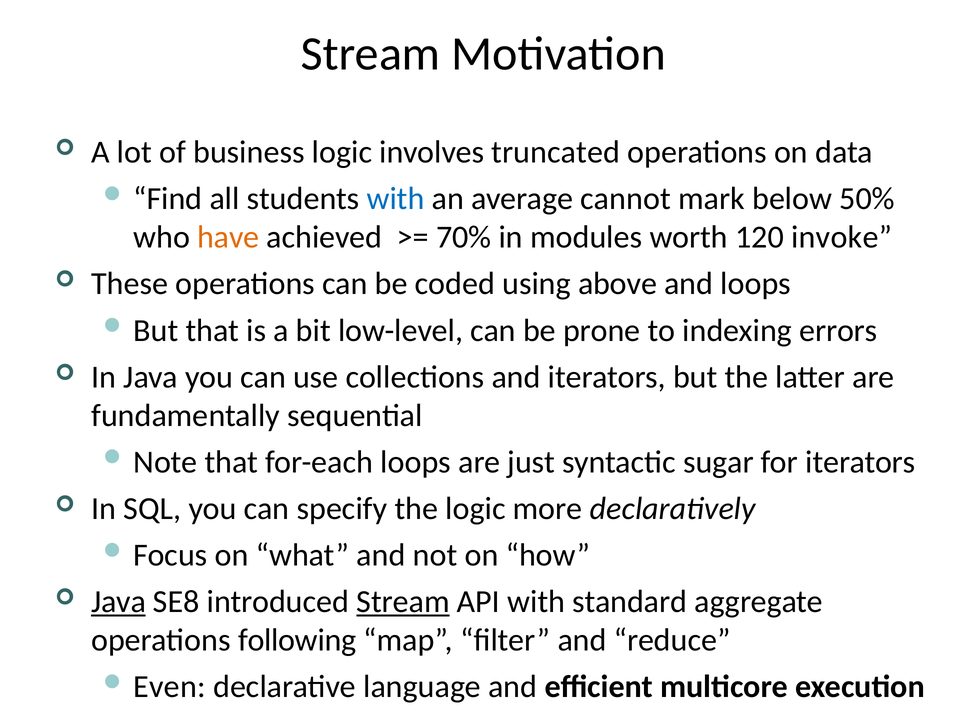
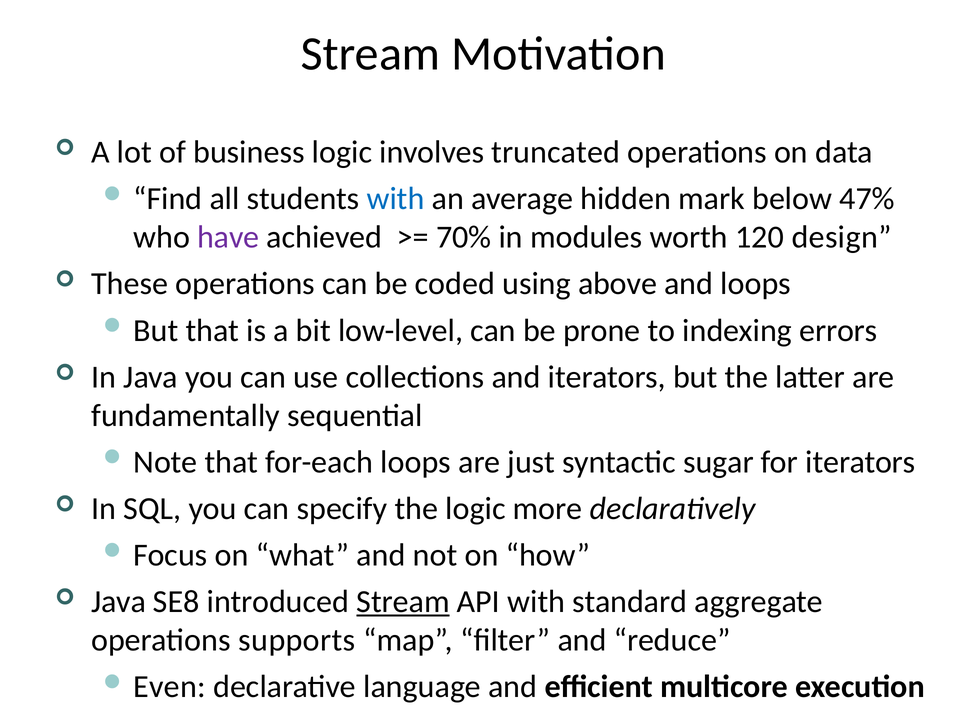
cannot: cannot -> hidden (626, 199)
50%: 50% -> 47% (867, 199)
have colour: orange -> purple (228, 237)
invoke: invoke -> design (842, 237)
Java underline: present -> none (119, 602)
following: following -> supports (297, 640)
